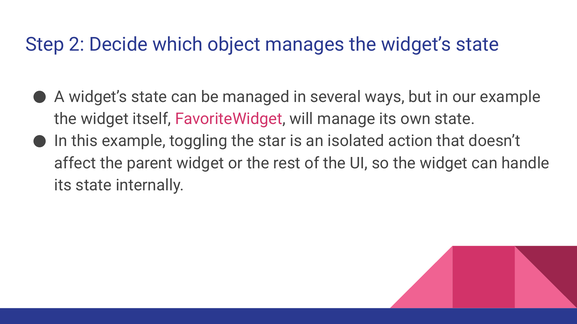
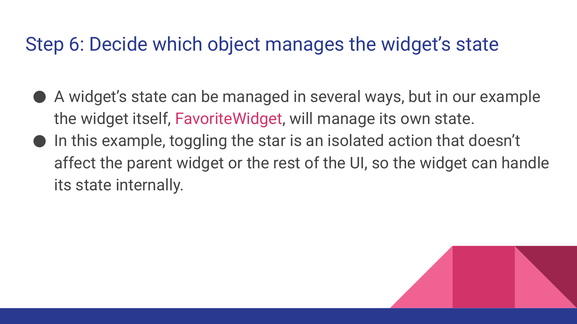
2: 2 -> 6 (77, 45)
